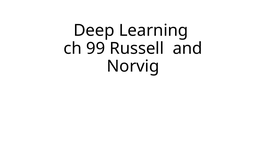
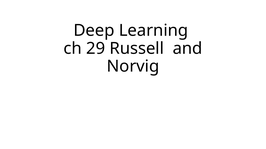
99: 99 -> 29 (96, 49)
